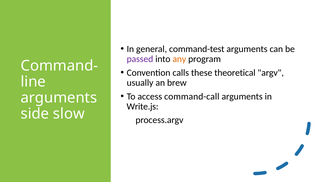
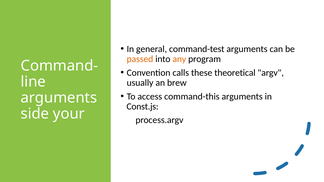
passed colour: purple -> orange (140, 59)
command-call: command-call -> command-this (192, 97)
Write.js: Write.js -> Const.js (143, 107)
slow: slow -> your (69, 114)
